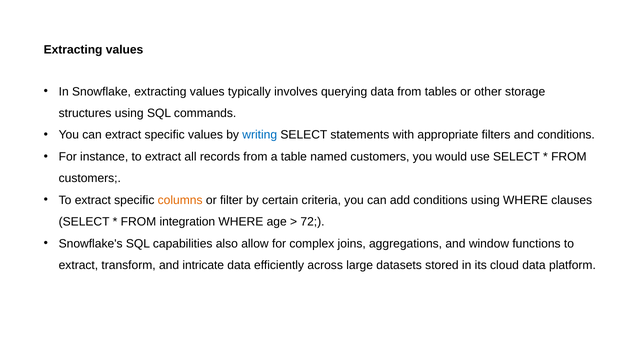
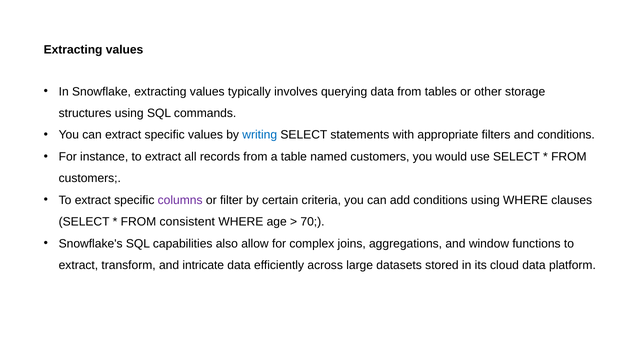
columns colour: orange -> purple (180, 200)
integration: integration -> consistent (187, 222)
72: 72 -> 70 (312, 222)
